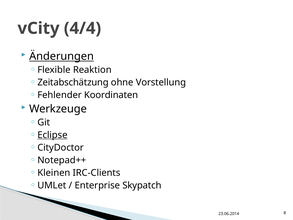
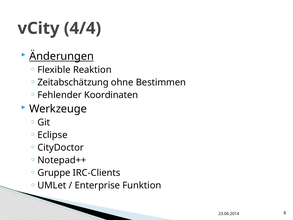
Vorstellung: Vorstellung -> Bestimmen (161, 82)
Eclipse underline: present -> none (52, 135)
Kleinen: Kleinen -> Gruppe (54, 173)
Skypatch: Skypatch -> Funktion (142, 185)
